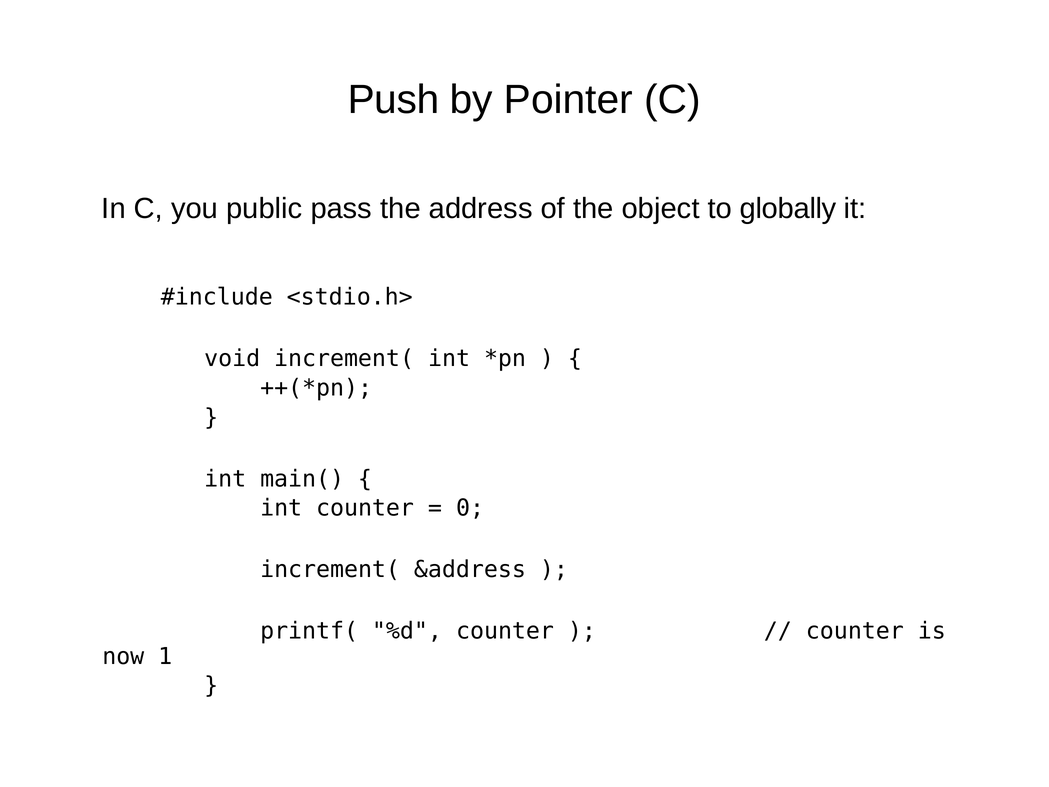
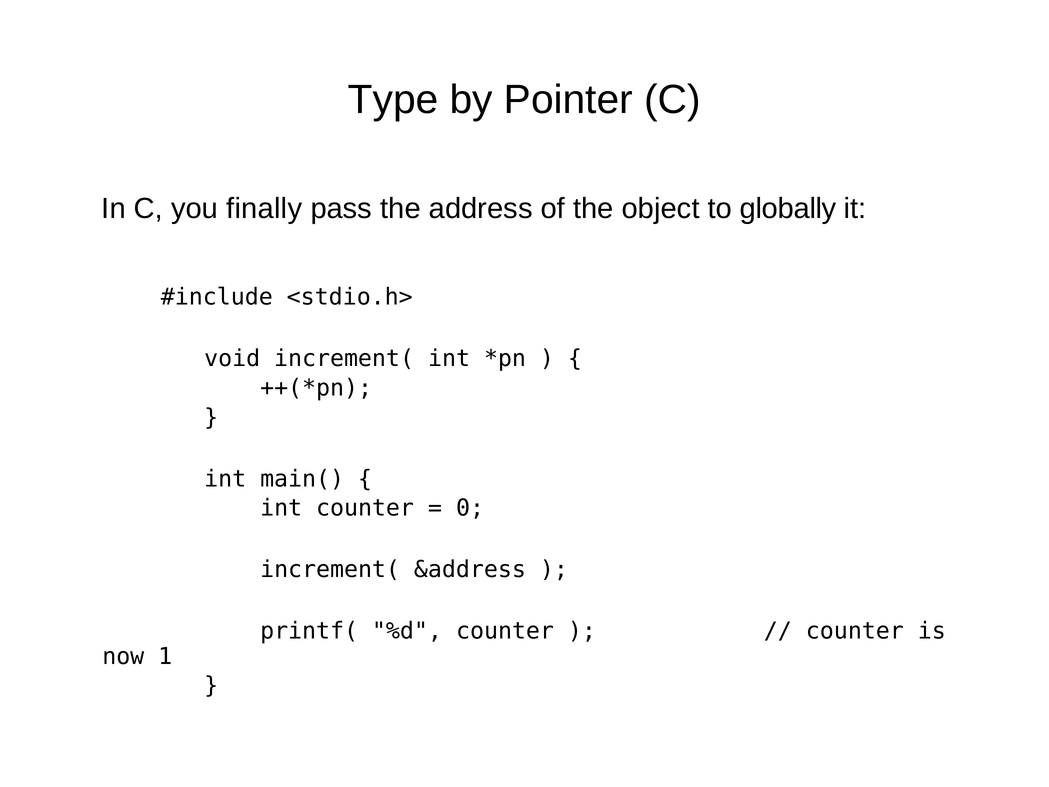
Push: Push -> Type (393, 100)
public: public -> finally (264, 208)
